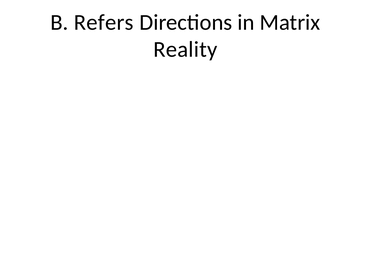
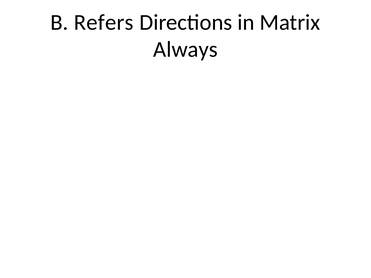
Reality: Reality -> Always (185, 50)
